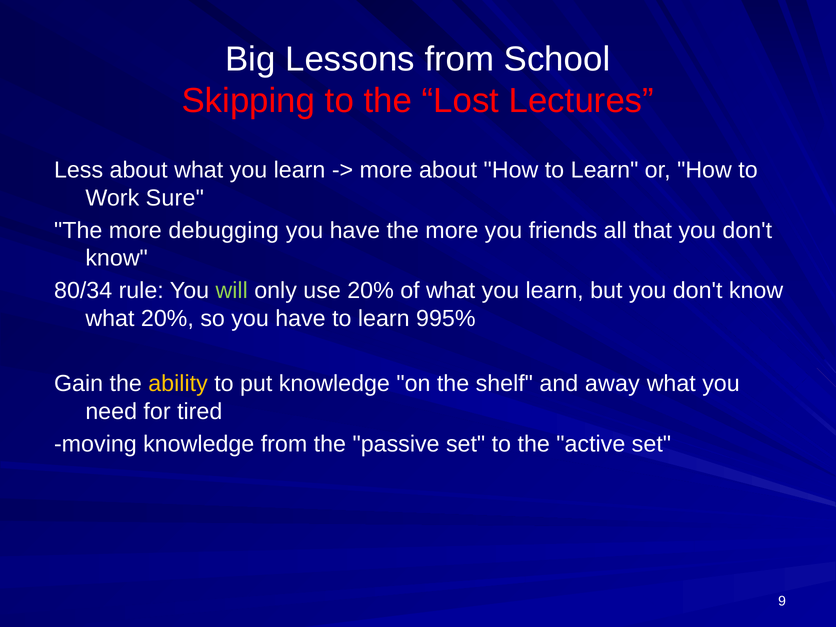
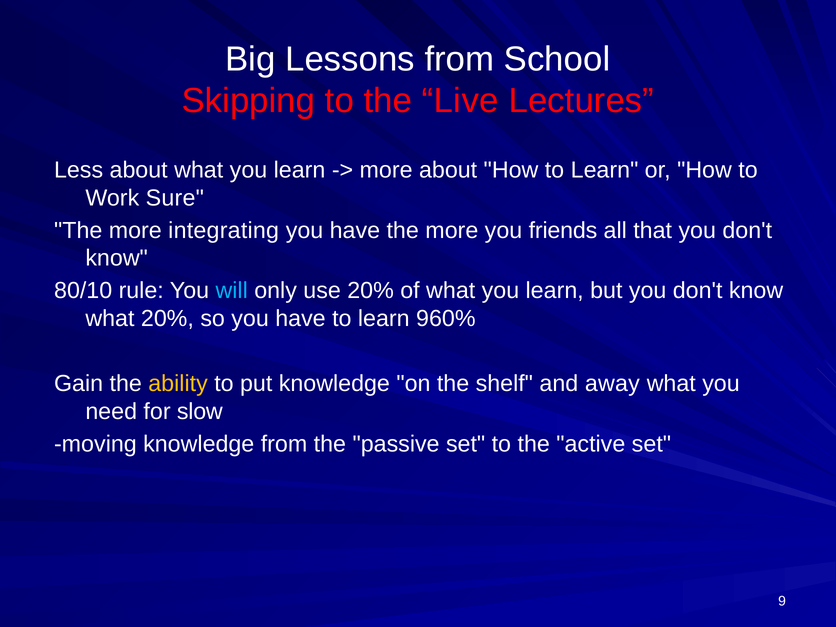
Lost: Lost -> Live (460, 101)
debugging: debugging -> integrating (224, 230)
80/34: 80/34 -> 80/10 (83, 291)
will colour: light green -> light blue (232, 291)
995%: 995% -> 960% (446, 319)
tired: tired -> slow (200, 412)
